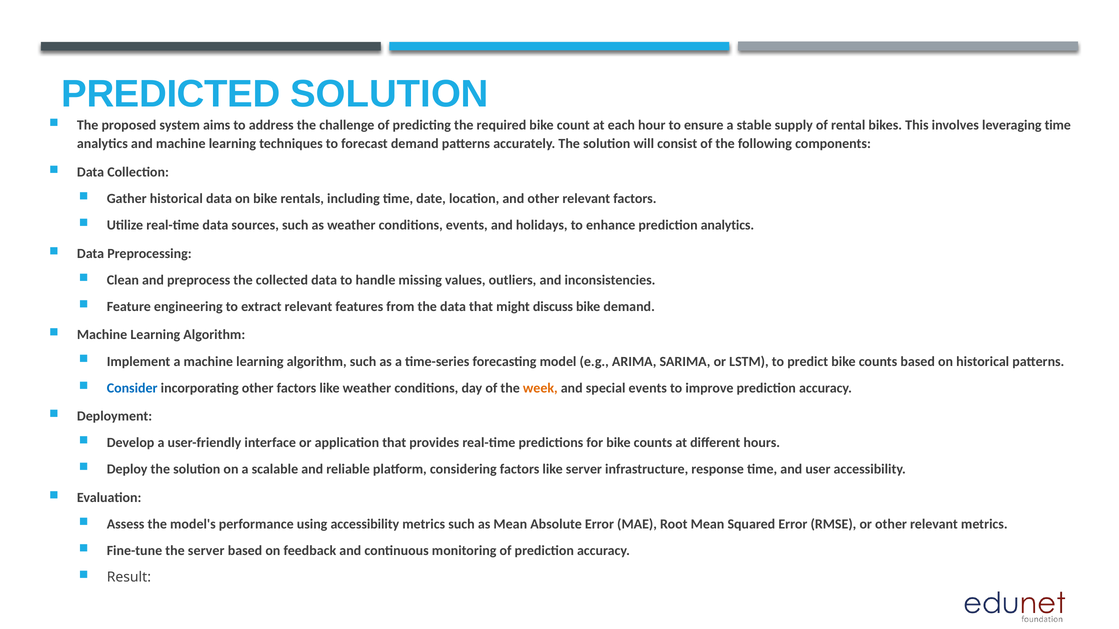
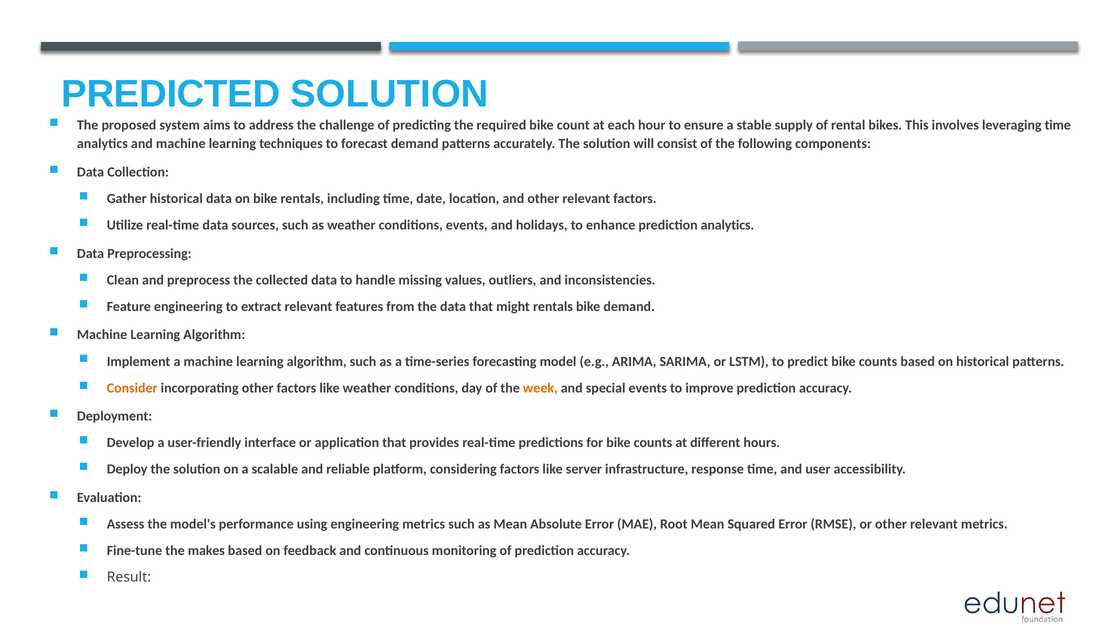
might discuss: discuss -> rentals (553, 307)
Consider colour: blue -> orange (132, 388)
using accessibility: accessibility -> engineering (365, 525)
the server: server -> makes (206, 551)
